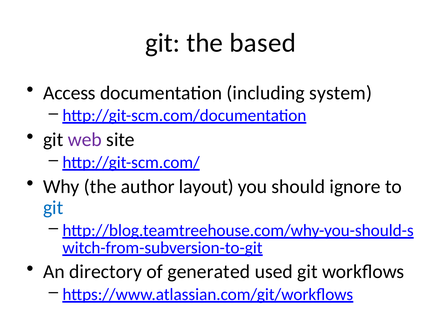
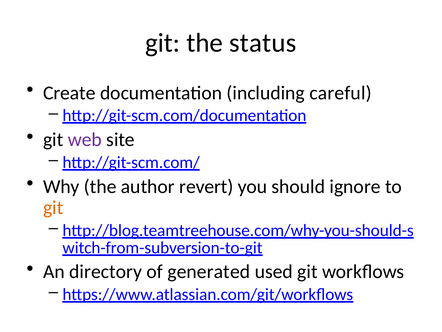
based: based -> status (263, 43)
Access: Access -> Create (69, 93)
system: system -> careful (341, 93)
layout: layout -> revert (206, 186)
git colour: blue -> orange (53, 207)
